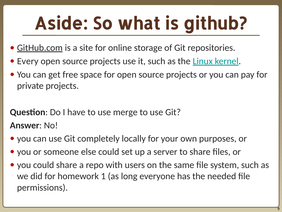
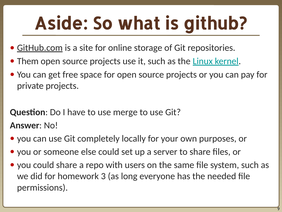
Every: Every -> Them (28, 61)
1: 1 -> 3 (103, 176)
